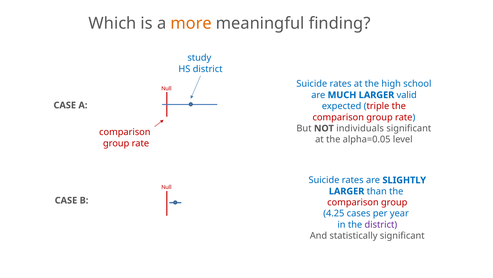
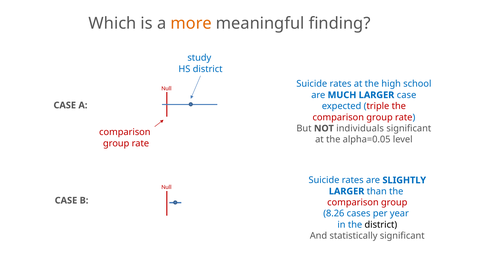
LARGER valid: valid -> case (407, 95)
4.25: 4.25 -> 8.26 (334, 213)
district colour: purple -> black (381, 224)
